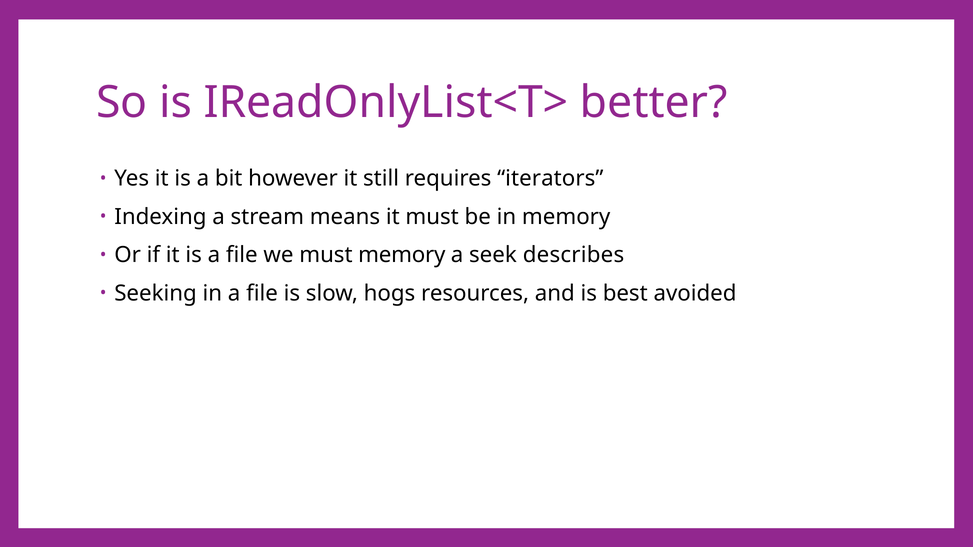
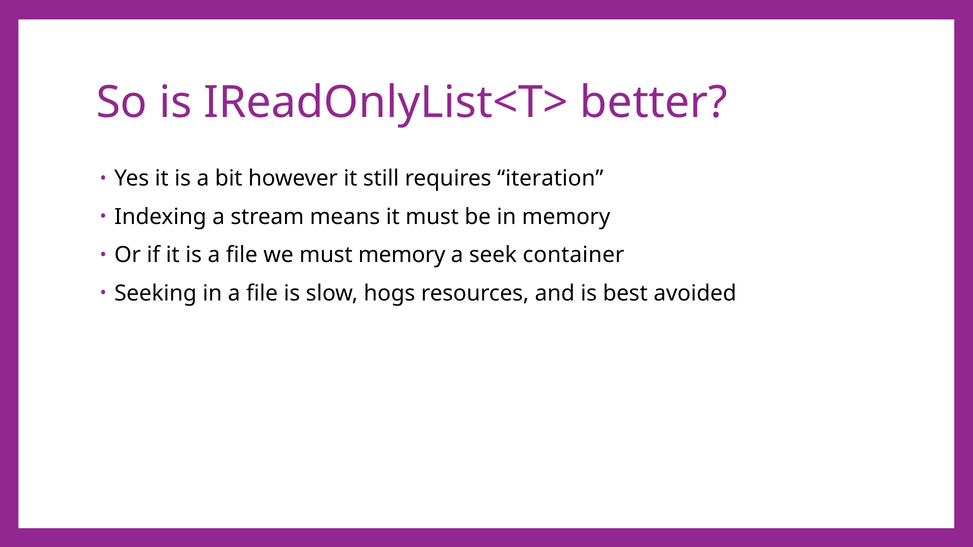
iterators: iterators -> iteration (550, 179)
describes: describes -> container (574, 255)
